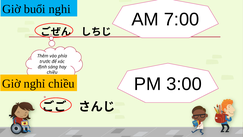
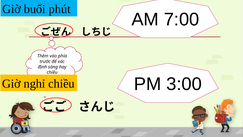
nghi: nghi -> phút (60, 9)
